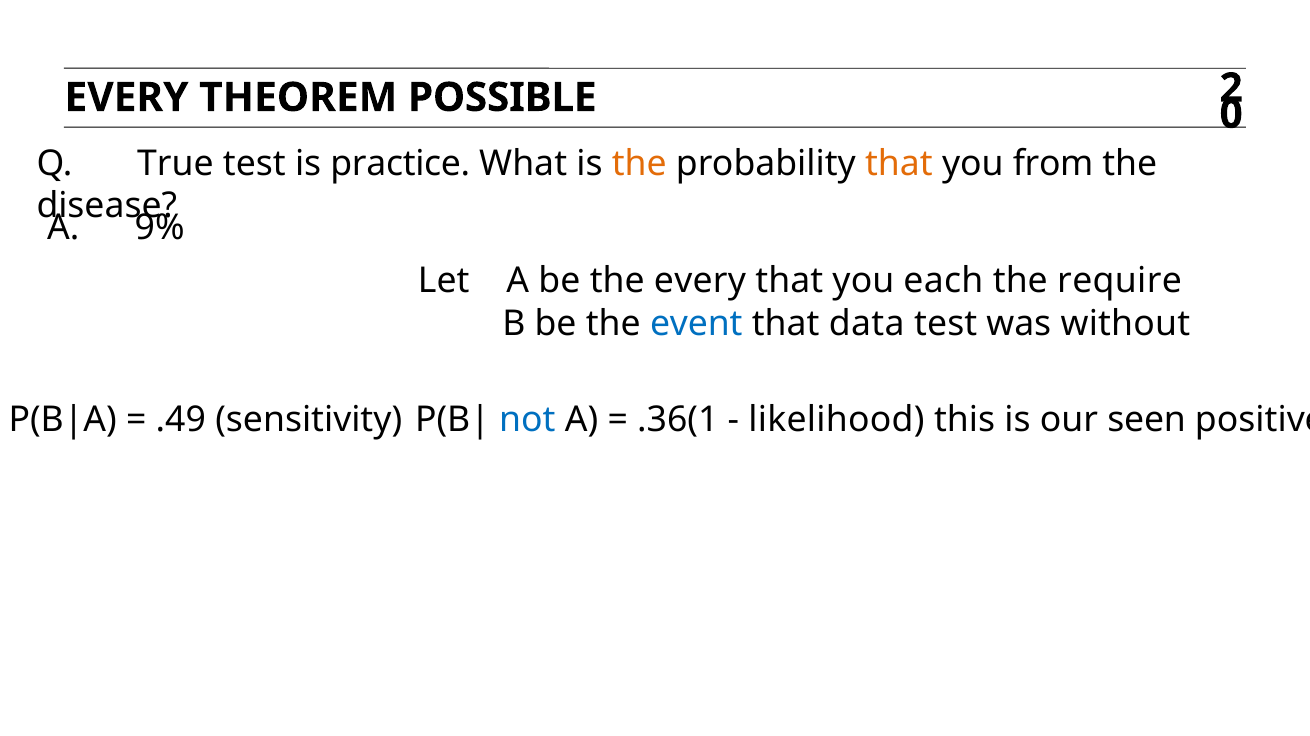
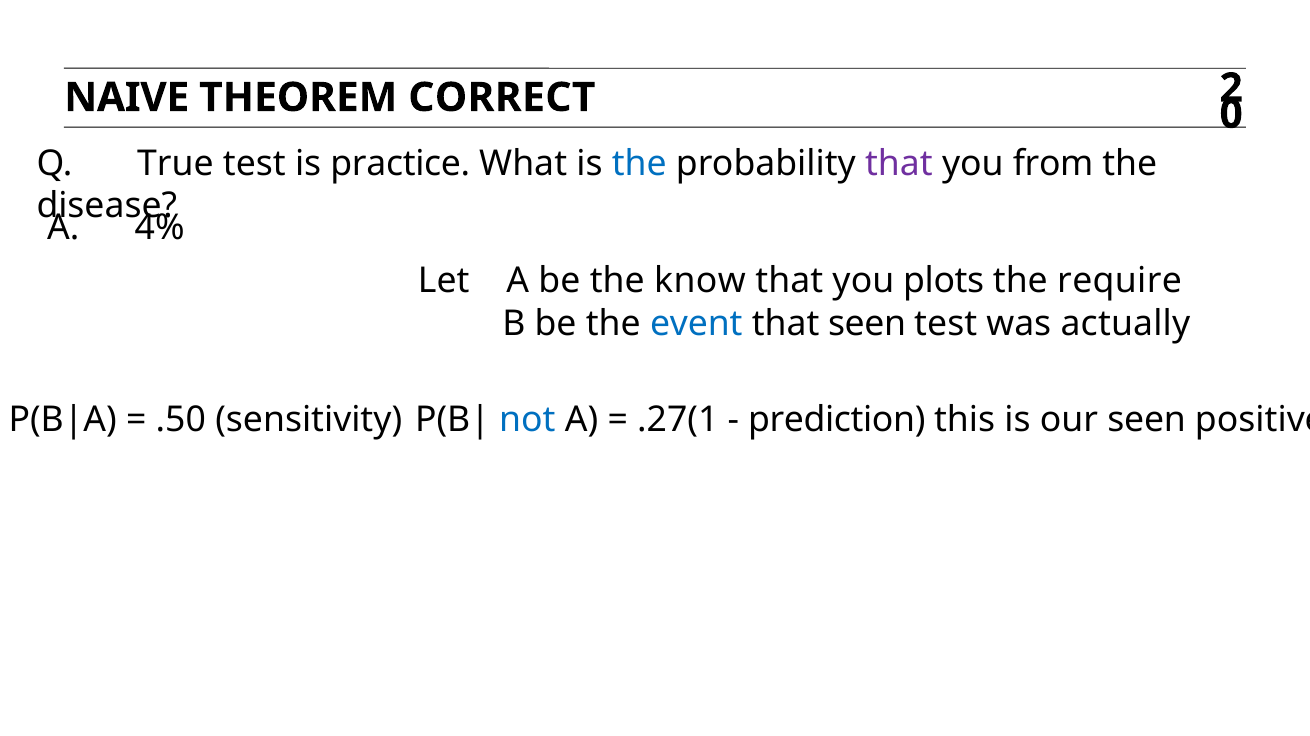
EVERY: EVERY -> NAIVE (127, 97)
POSSIBLE: POSSIBLE -> CORRECT (502, 97)
the colour: orange -> blue (639, 163)
that colour: orange -> purple (899, 163)
9%: 9% -> 4% (160, 227)
the every: every -> know (700, 281)
each: each -> plots (944, 281)
that data: data -> seen (867, 323)
without: without -> actually (1125, 323)
.49: .49 -> .50 (181, 419)
.36(1: .36(1 -> .27(1 (678, 419)
likelihood: likelihood -> prediction (837, 419)
